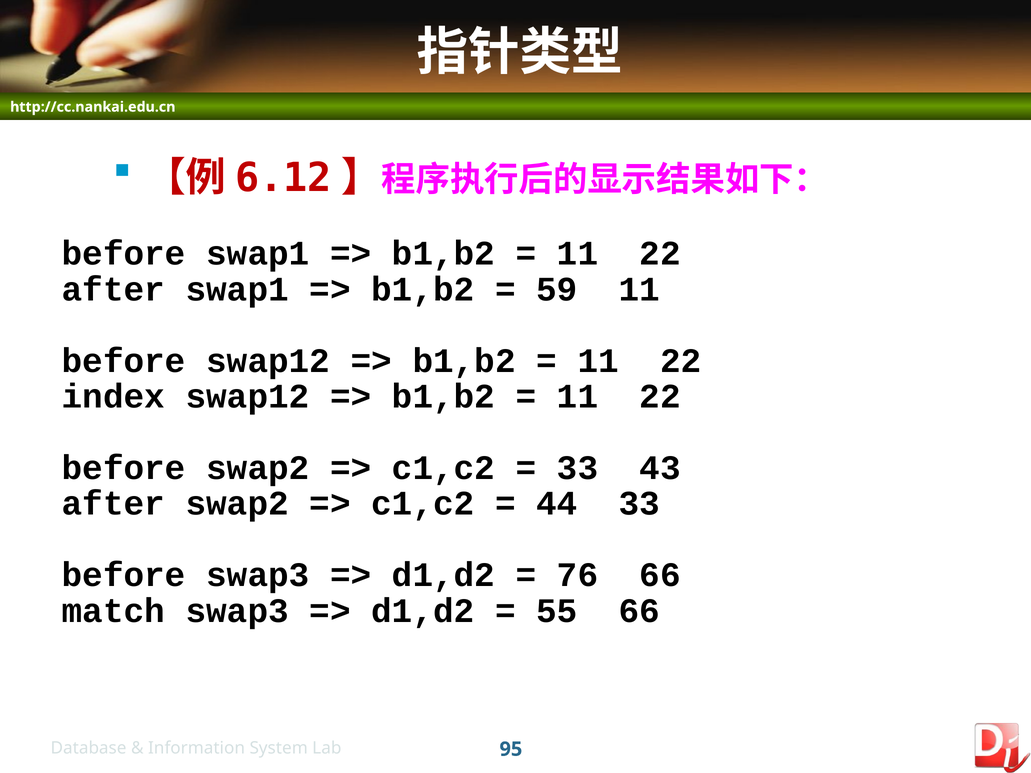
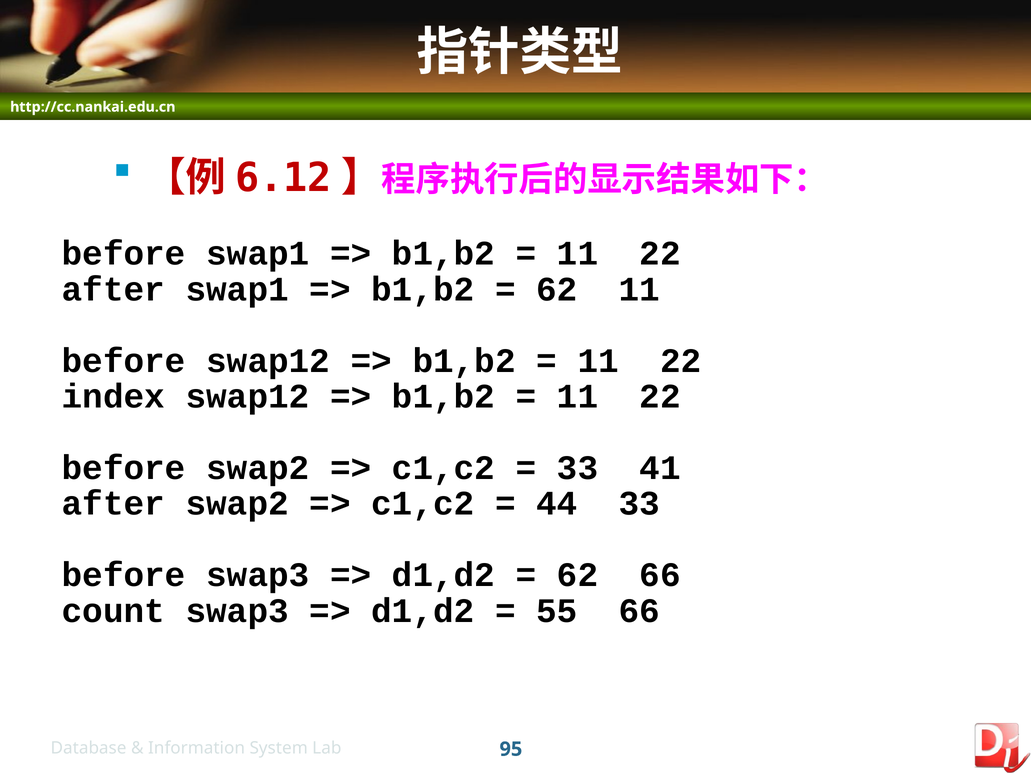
59: 59 -> 62 (557, 289)
43: 43 -> 41 (660, 468)
76: 76 -> 62 (578, 575)
match: match -> count (113, 611)
